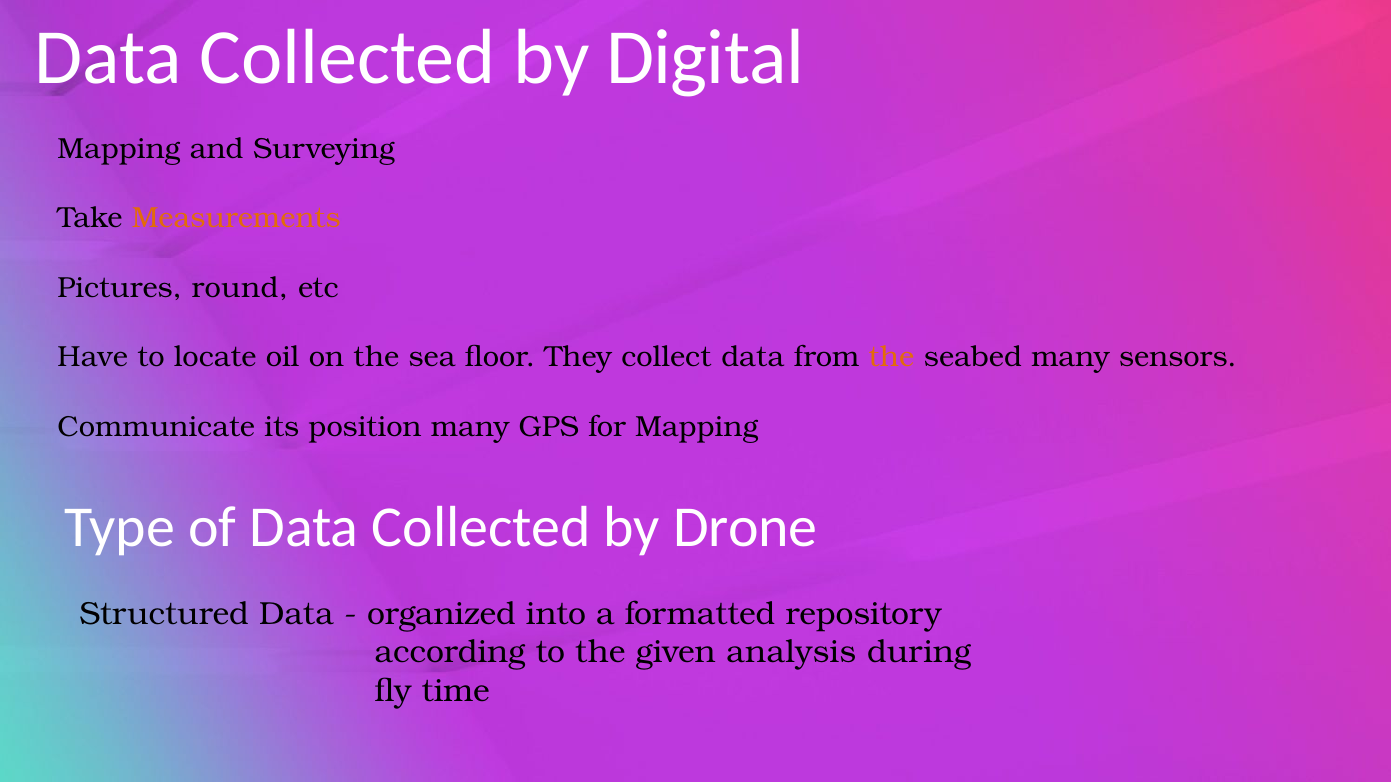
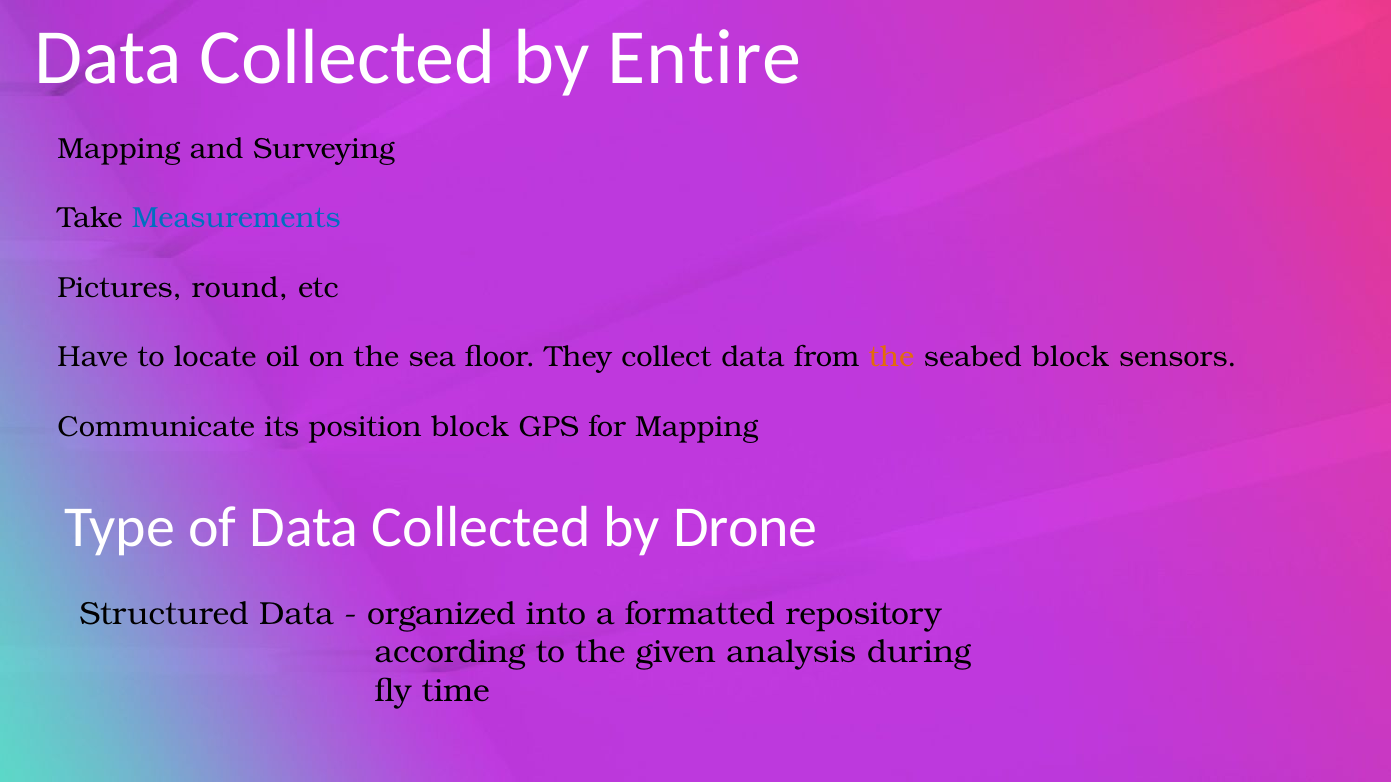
Digital: Digital -> Entire (705, 58)
Measurements colour: orange -> blue (236, 218)
seabed many: many -> block (1070, 357)
position many: many -> block (470, 427)
